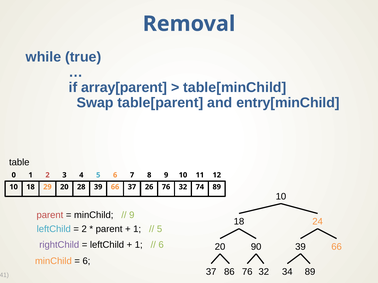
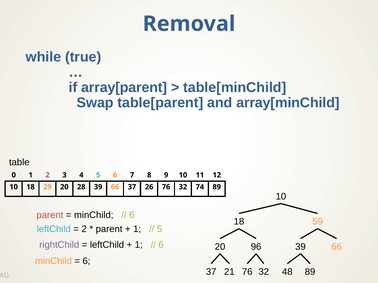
entry[minChild: entry[minChild -> array[minChild (288, 103)
9: 9 -> 6 (132, 215)
24: 24 -> 59 (318, 222)
90: 90 -> 96 (256, 247)
86: 86 -> 21 (229, 272)
34: 34 -> 48 (287, 272)
